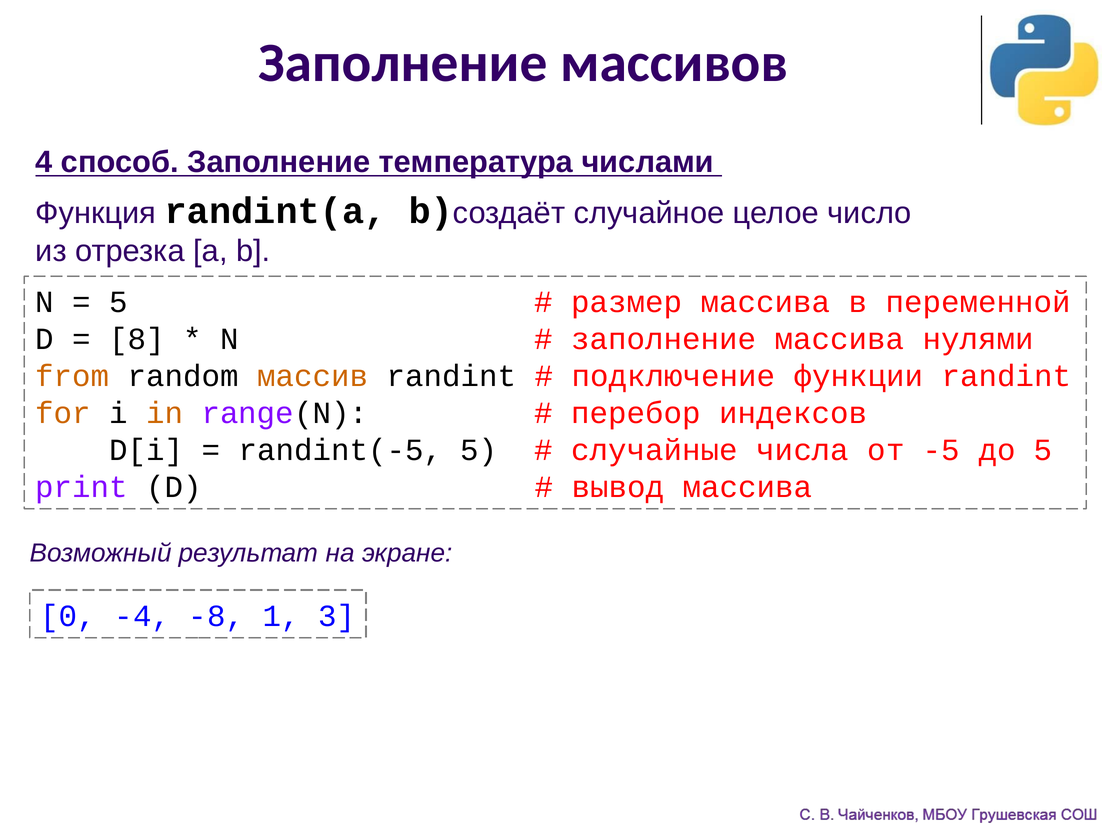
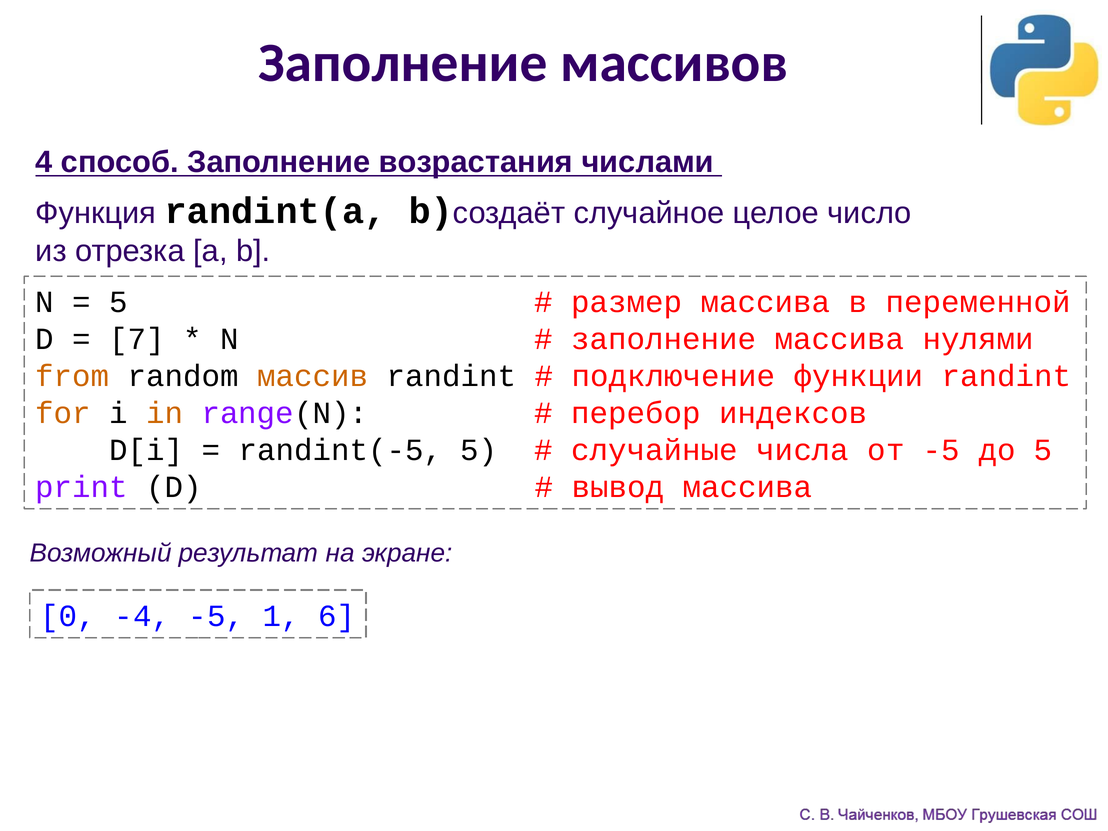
температура: температура -> возрастания (476, 162)
8: 8 -> 7 (137, 339)
-4 -8: -8 -> -5 (216, 616)
3: 3 -> 6 (337, 616)
